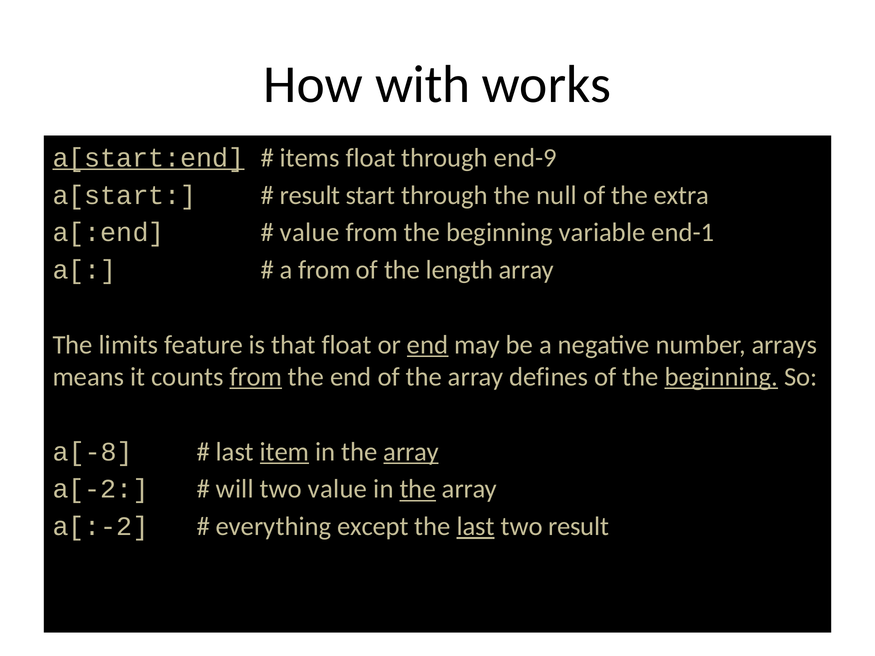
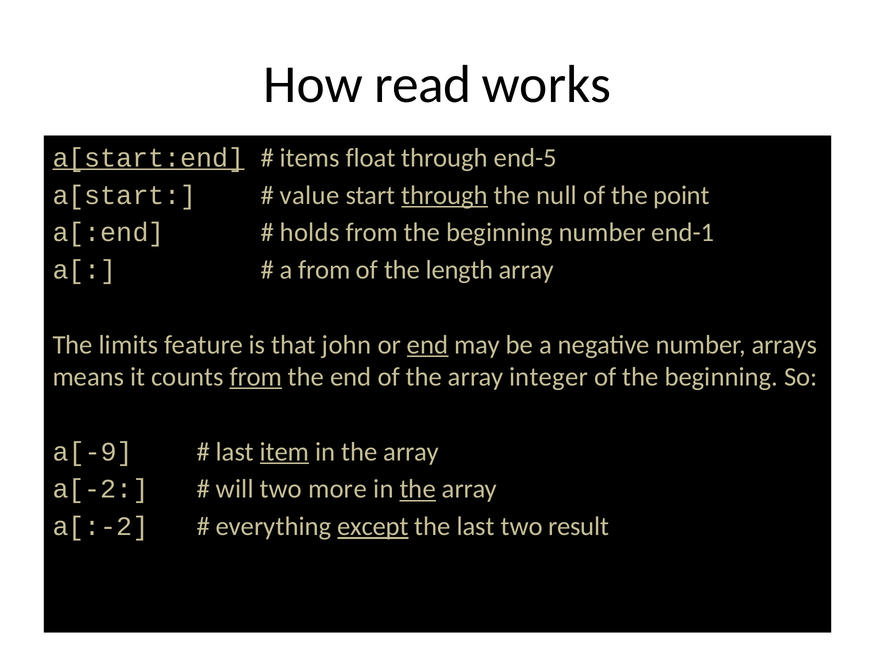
with: with -> read (423, 85)
end-9: end-9 -> end-5 (525, 158)
result: result -> value (310, 195)
through underline: none -> present (445, 195)
extra: extra -> point (682, 195)
value: value -> holds (310, 233)
beginning variable: variable -> number (602, 233)
that float: float -> john (347, 345)
defines: defines -> integer (549, 377)
beginning underline: present -> none (721, 377)
a[-8: a[-8 -> a[-9 (93, 452)
array underline: present -> none (411, 452)
two value: value -> more (337, 489)
except underline: none -> present (373, 527)
last underline: present -> none (476, 527)
